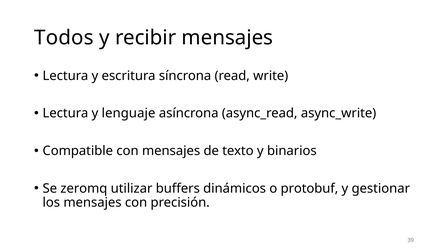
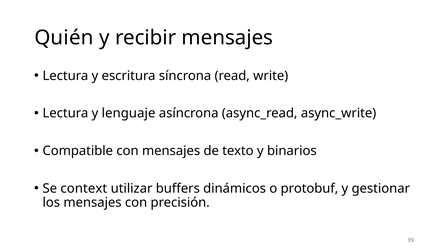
Todos: Todos -> Quién (64, 38)
zeromq: zeromq -> context (84, 188)
